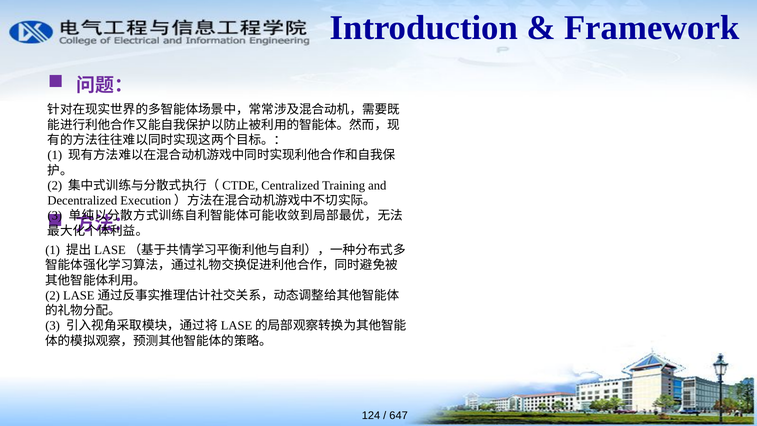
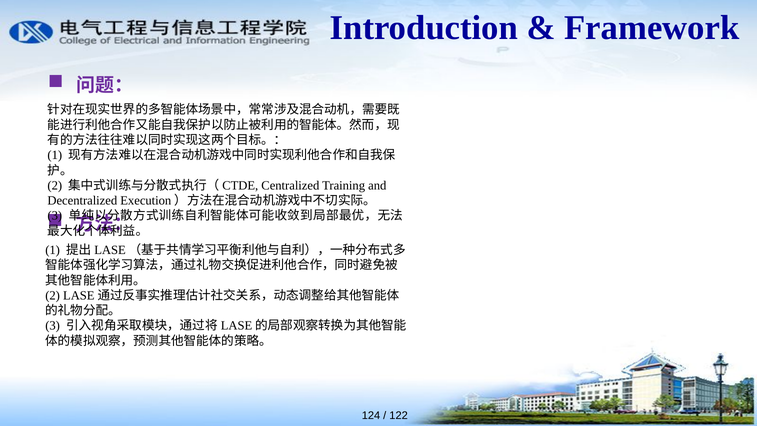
647: 647 -> 122 (399, 415)
